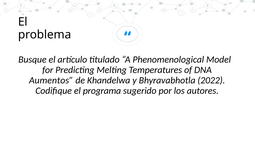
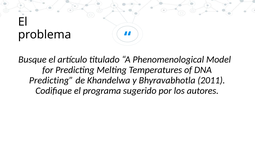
Aumentos: Aumentos -> Predicting (51, 80)
2022: 2022 -> 2011 (211, 80)
